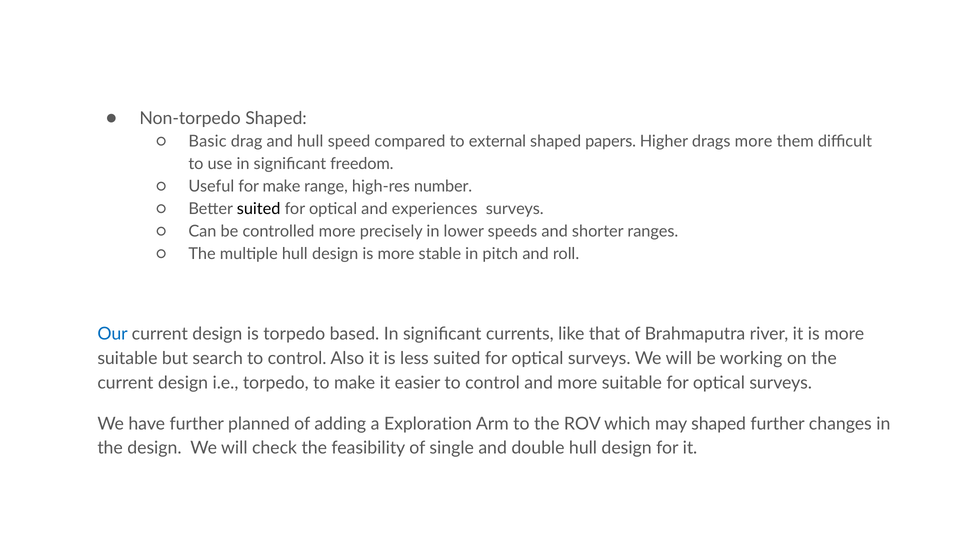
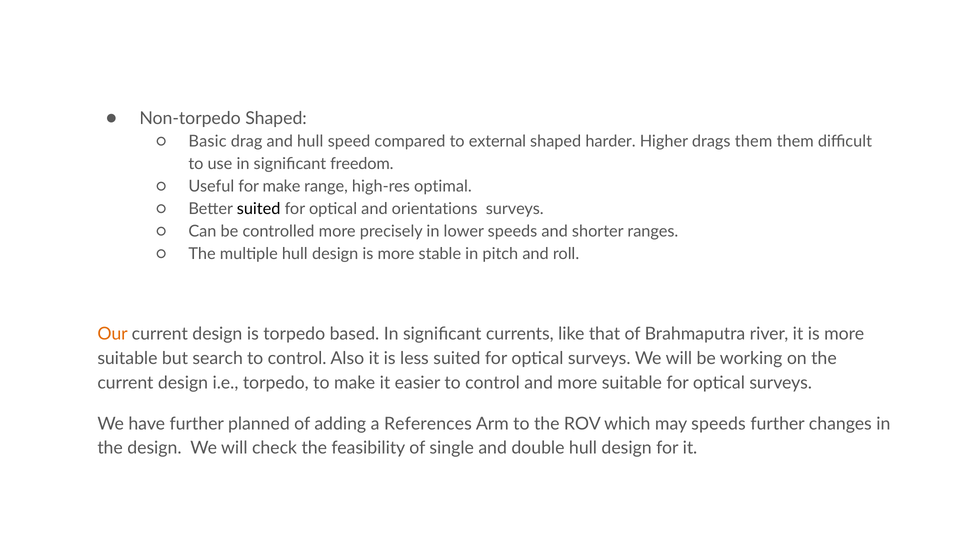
papers: papers -> harder (611, 142)
drags more: more -> them (754, 142)
number: number -> optimal (443, 187)
experiences: experiences -> orientations (435, 209)
Our colour: blue -> orange (113, 334)
Exploration: Exploration -> References (428, 424)
may shaped: shaped -> speeds (719, 424)
